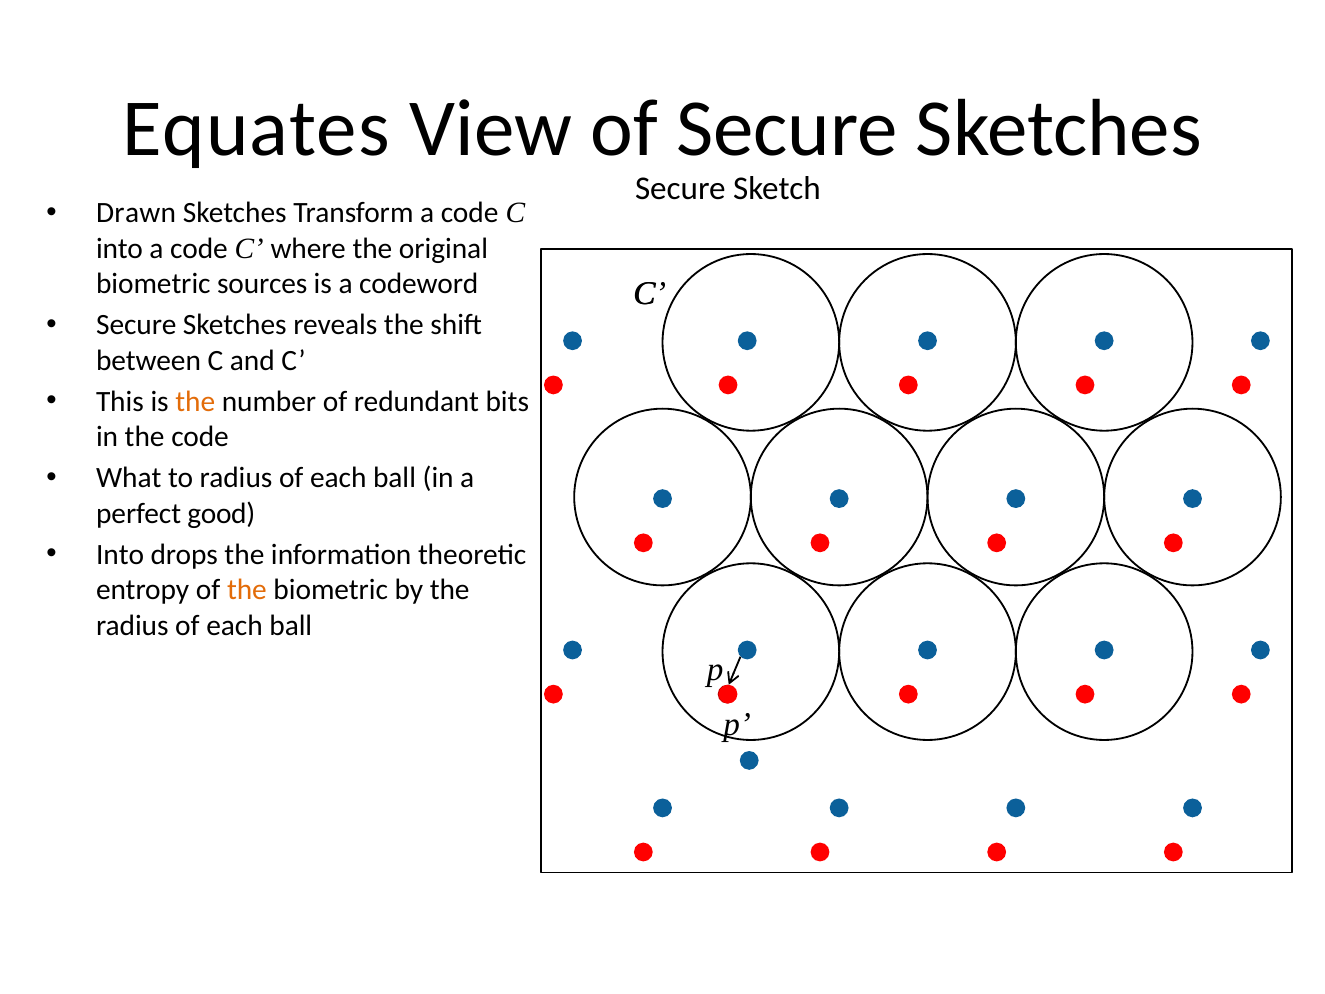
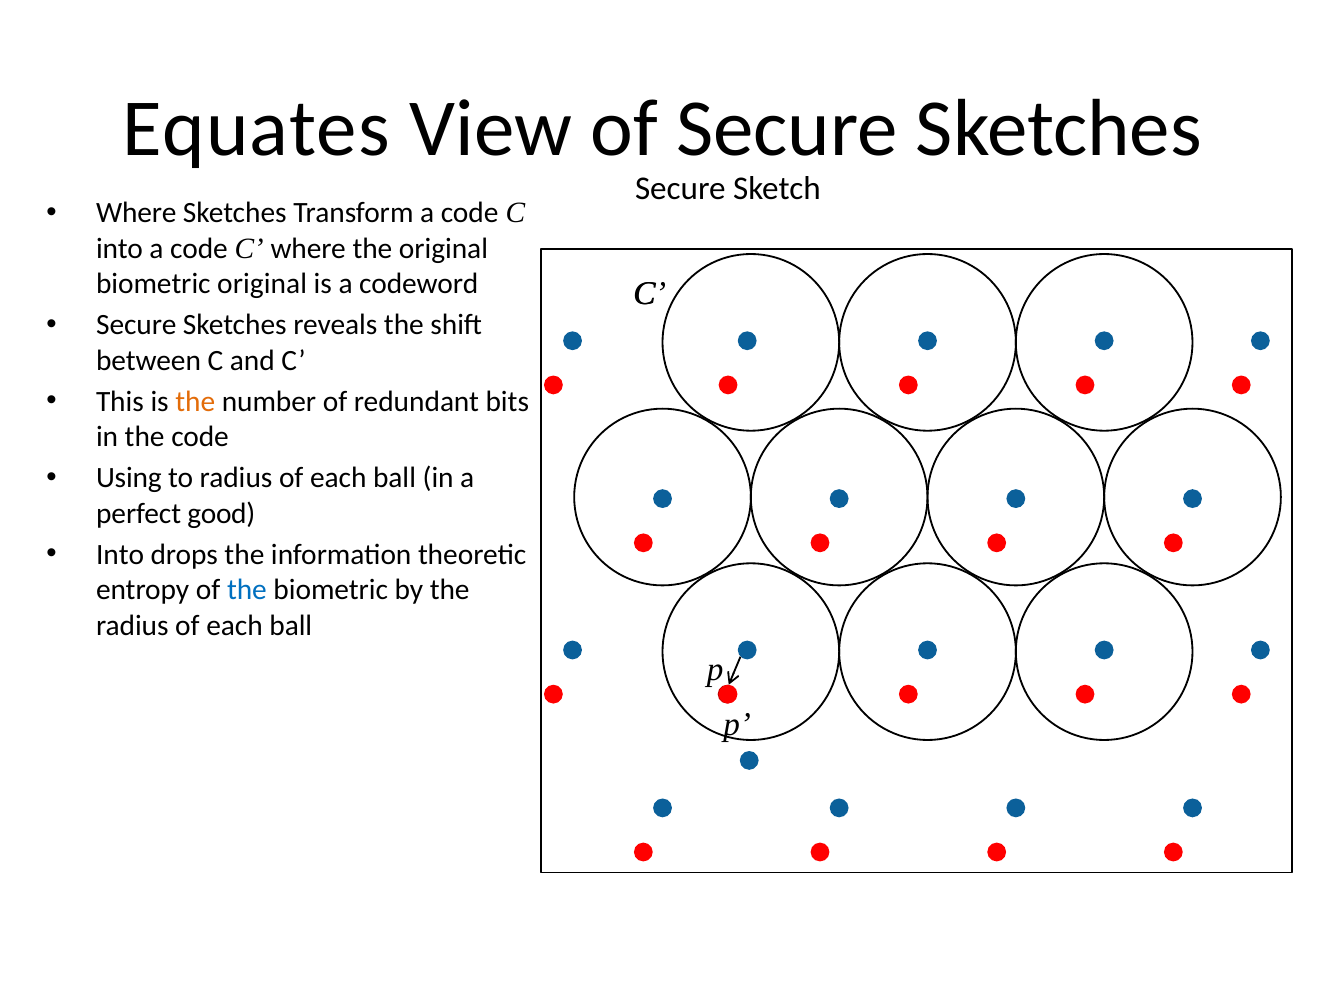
Drawn: Drawn -> Where (136, 213)
biometric sources: sources -> original (262, 284)
What: What -> Using (129, 478)
the colour: orange -> blue (247, 590)
